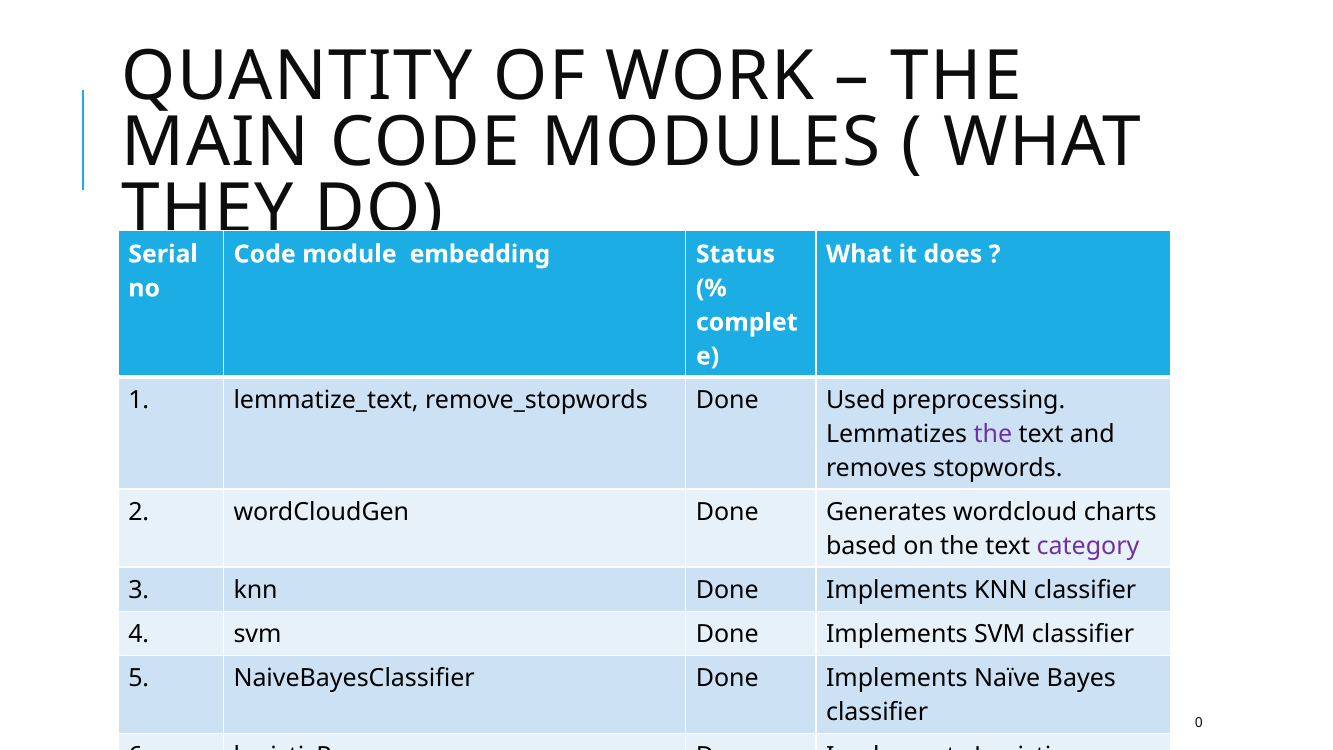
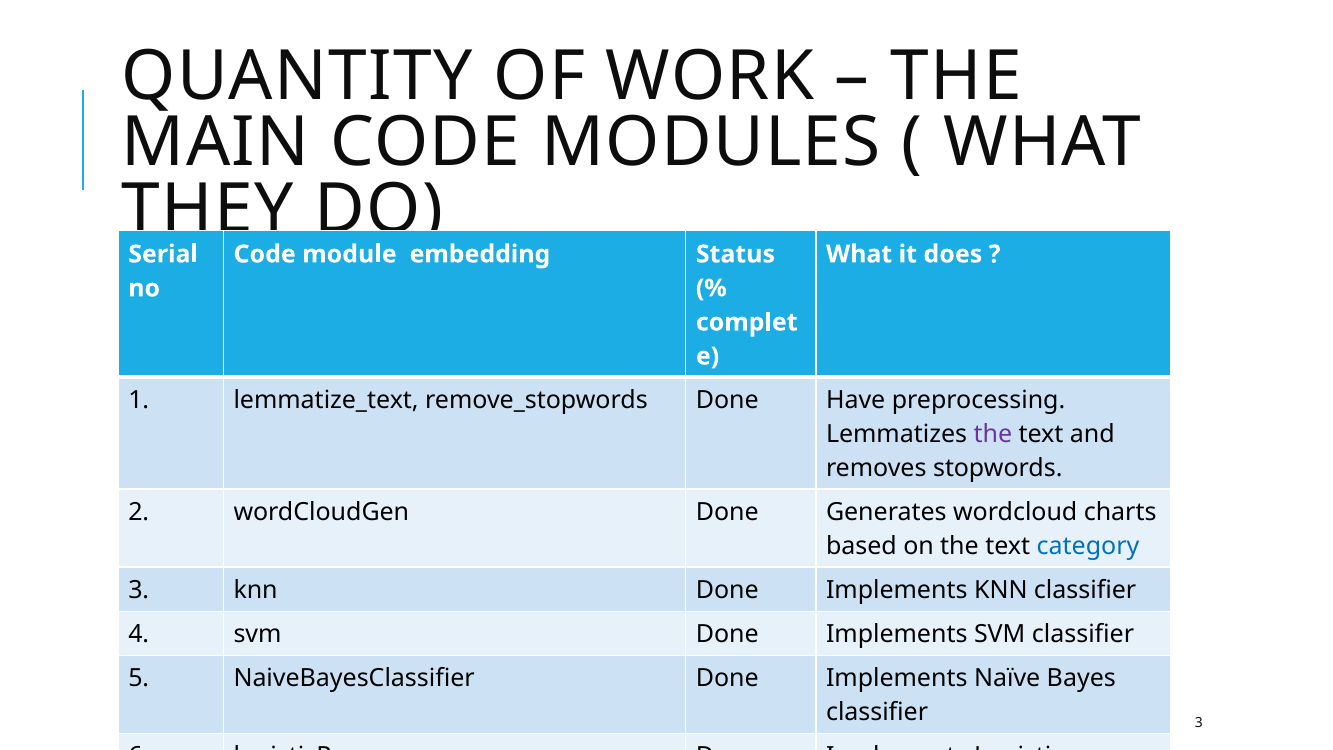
Used: Used -> Have (856, 400)
category colour: purple -> blue (1088, 546)
0: 0 -> 3 (1199, 722)
